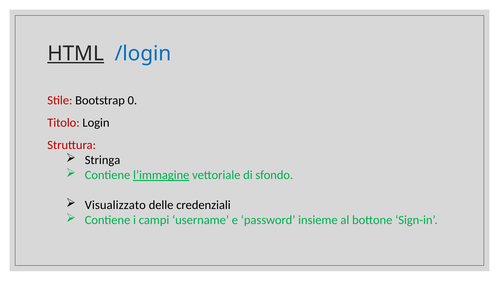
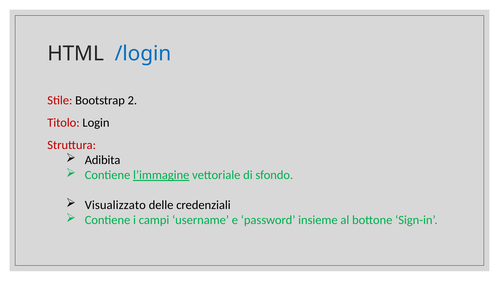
HTML underline: present -> none (76, 54)
0: 0 -> 2 (132, 100)
Stringa: Stringa -> Adibita (103, 160)
